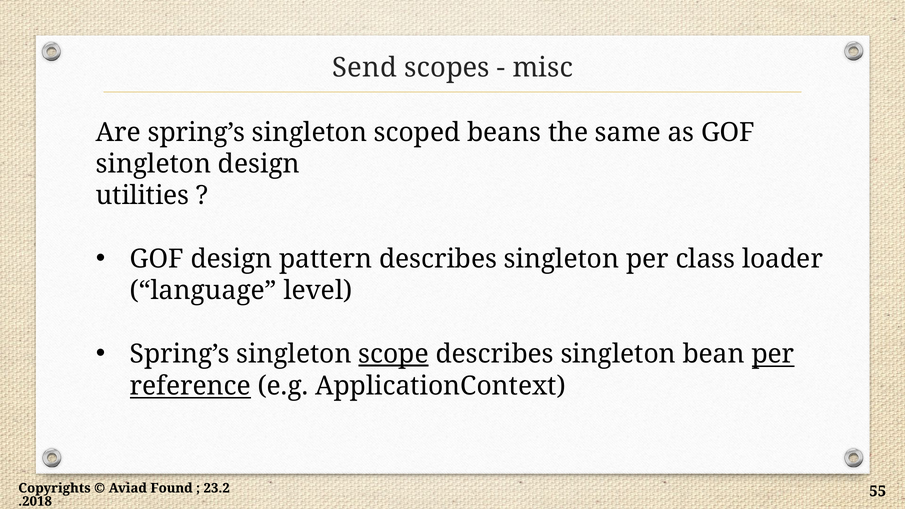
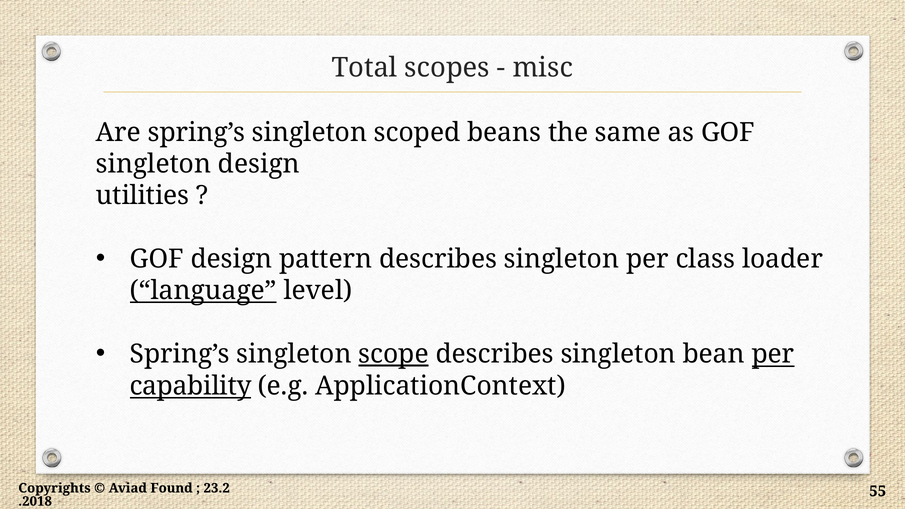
Send: Send -> Total (365, 68)
language underline: none -> present (203, 291)
reference: reference -> capability (191, 386)
